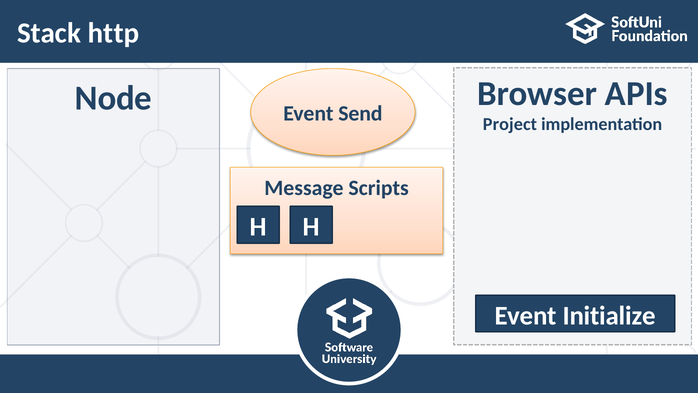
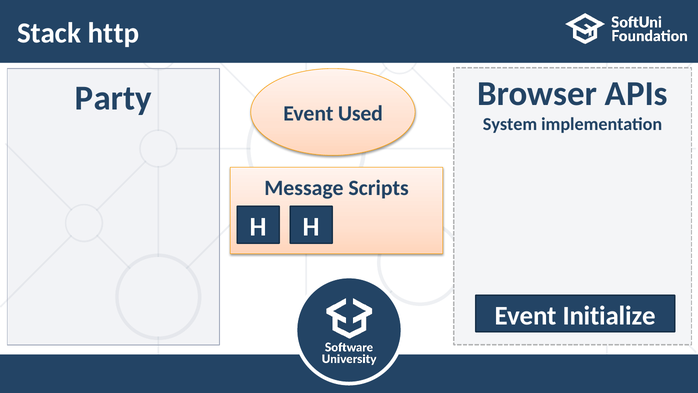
Node: Node -> Party (113, 98)
Send: Send -> Used (360, 113)
Project: Project -> System (510, 124)
